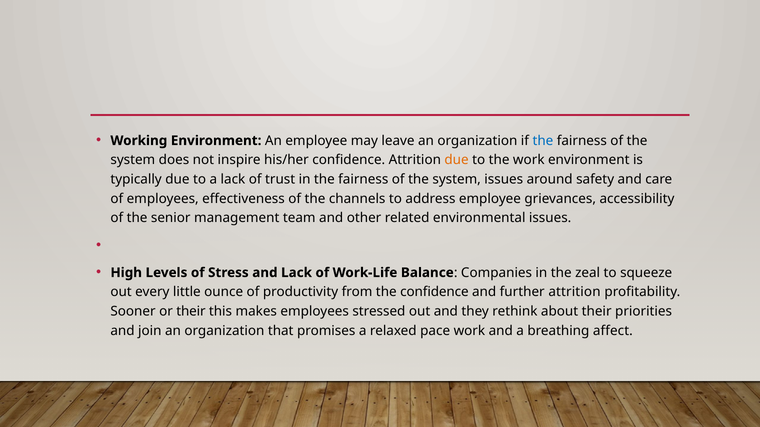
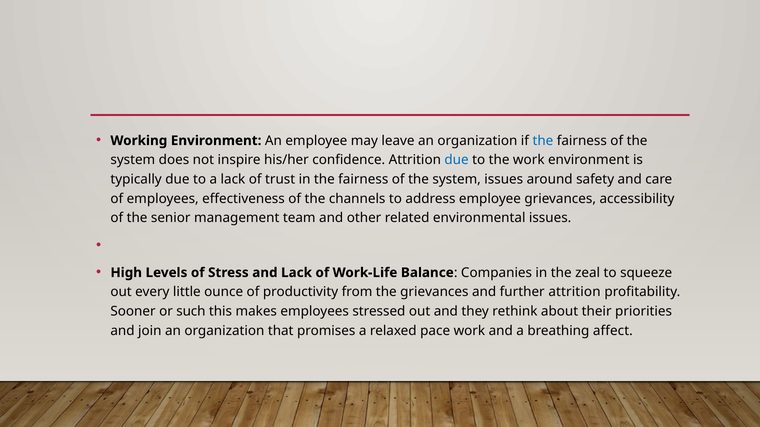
due colour: orange -> blue (457, 160)
the confidence: confidence -> grievances (434, 292)
or their: their -> such (191, 312)
